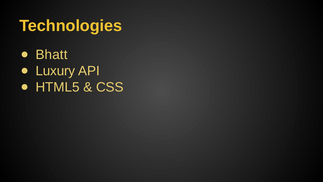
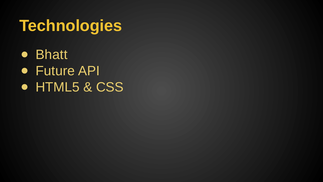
Luxury: Luxury -> Future (55, 71)
